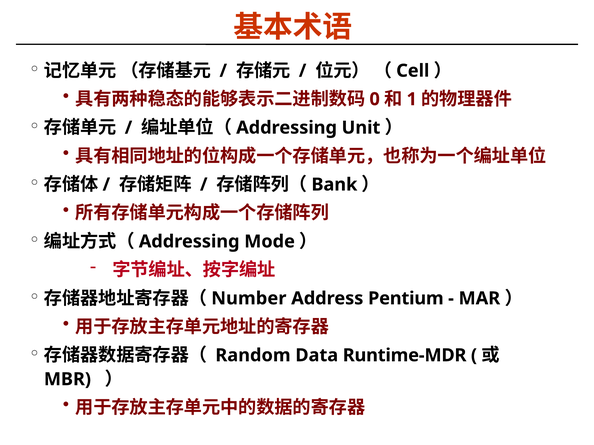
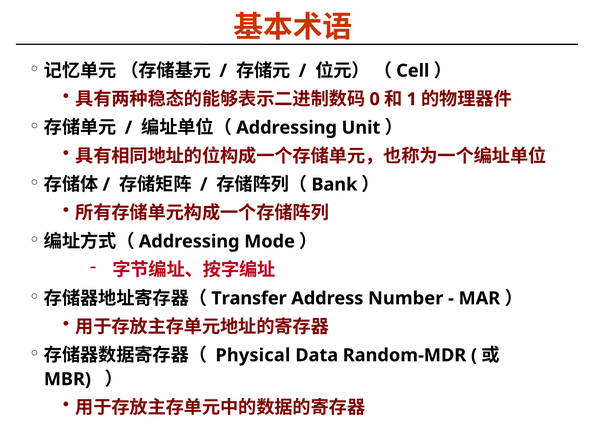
Number: Number -> Transfer (249, 299)
Pentium: Pentium -> Number (406, 299)
Random: Random -> Physical (253, 356)
Runtime-MDR: Runtime-MDR -> Random-MDR (404, 356)
